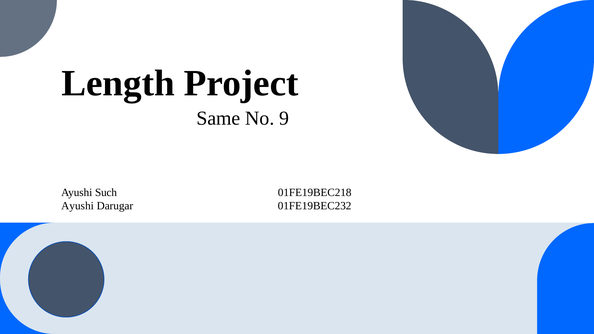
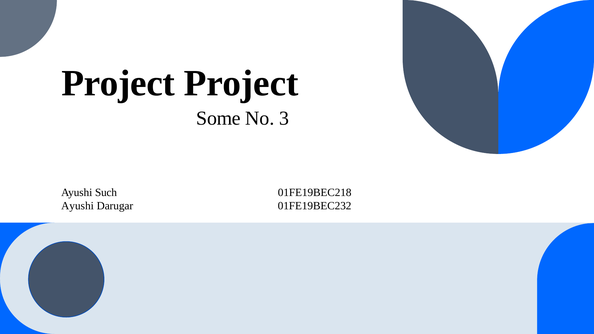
Length: Length -> Project (118, 83)
Same: Same -> Some (218, 119)
9: 9 -> 3 (284, 119)
